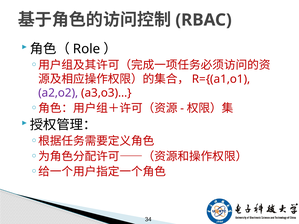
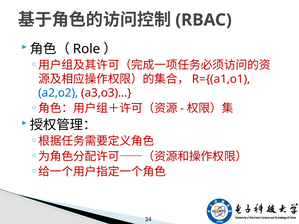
a2,o2 colour: purple -> blue (58, 93)
